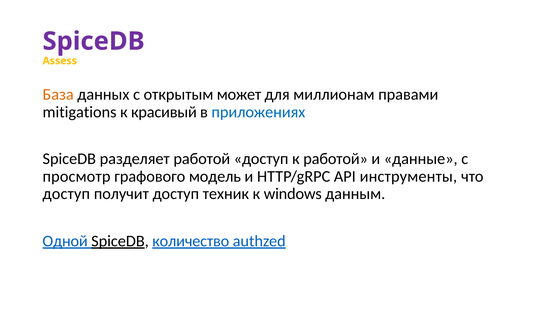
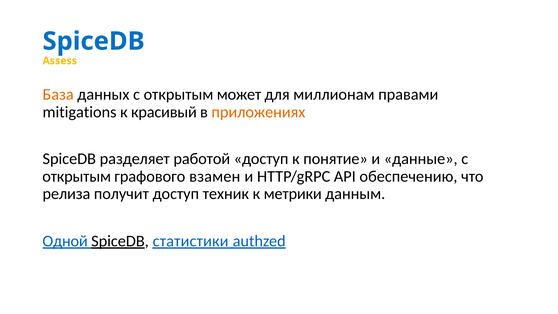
SpiceDB colour: purple -> blue (94, 41)
приложениях colour: blue -> orange (258, 112)
к работой: работой -> понятие (336, 159)
просмотр: просмотр -> открытым (77, 176)
модель: модель -> взамен (215, 176)
инструменты: инструменты -> обеспечению (408, 176)
доступ: доступ -> релиза (66, 194)
windows: windows -> метрики (293, 194)
количество: количество -> статистики (191, 241)
